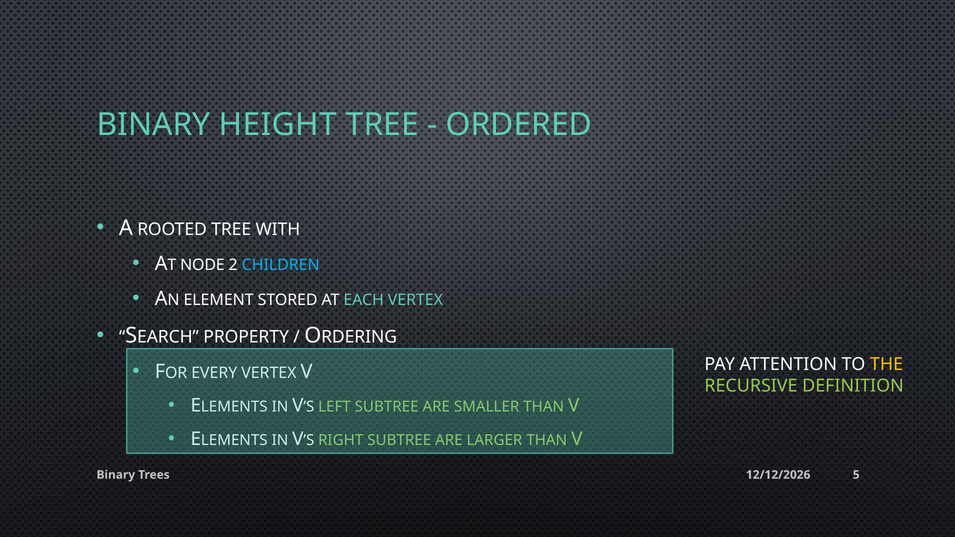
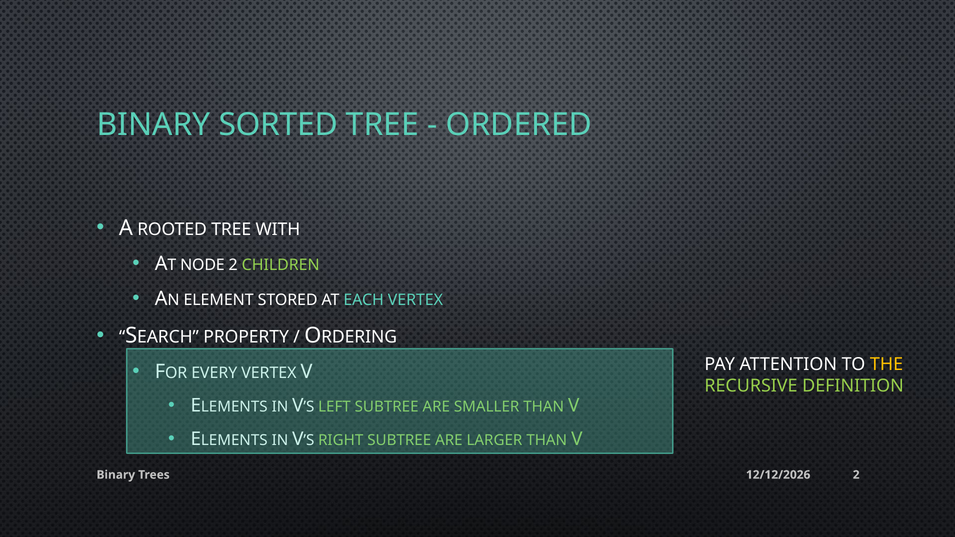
HEIGHT: HEIGHT -> SORTED (278, 125)
CHILDREN colour: light blue -> light green (281, 265)
Trees 5: 5 -> 2 (856, 475)
